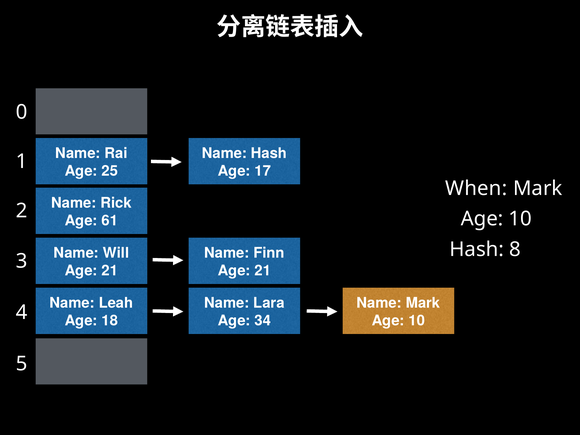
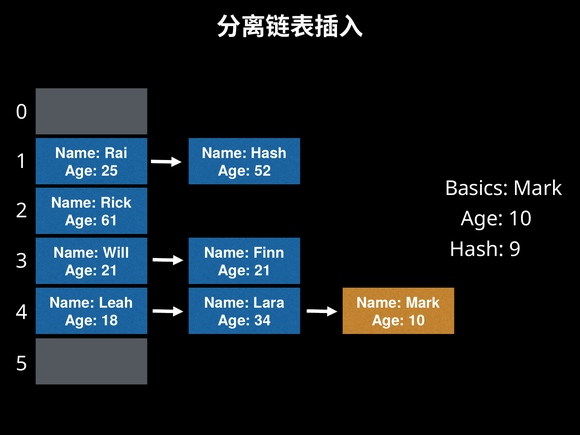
17: 17 -> 52 (263, 171)
When: When -> Basics (476, 188)
8: 8 -> 9 (515, 250)
